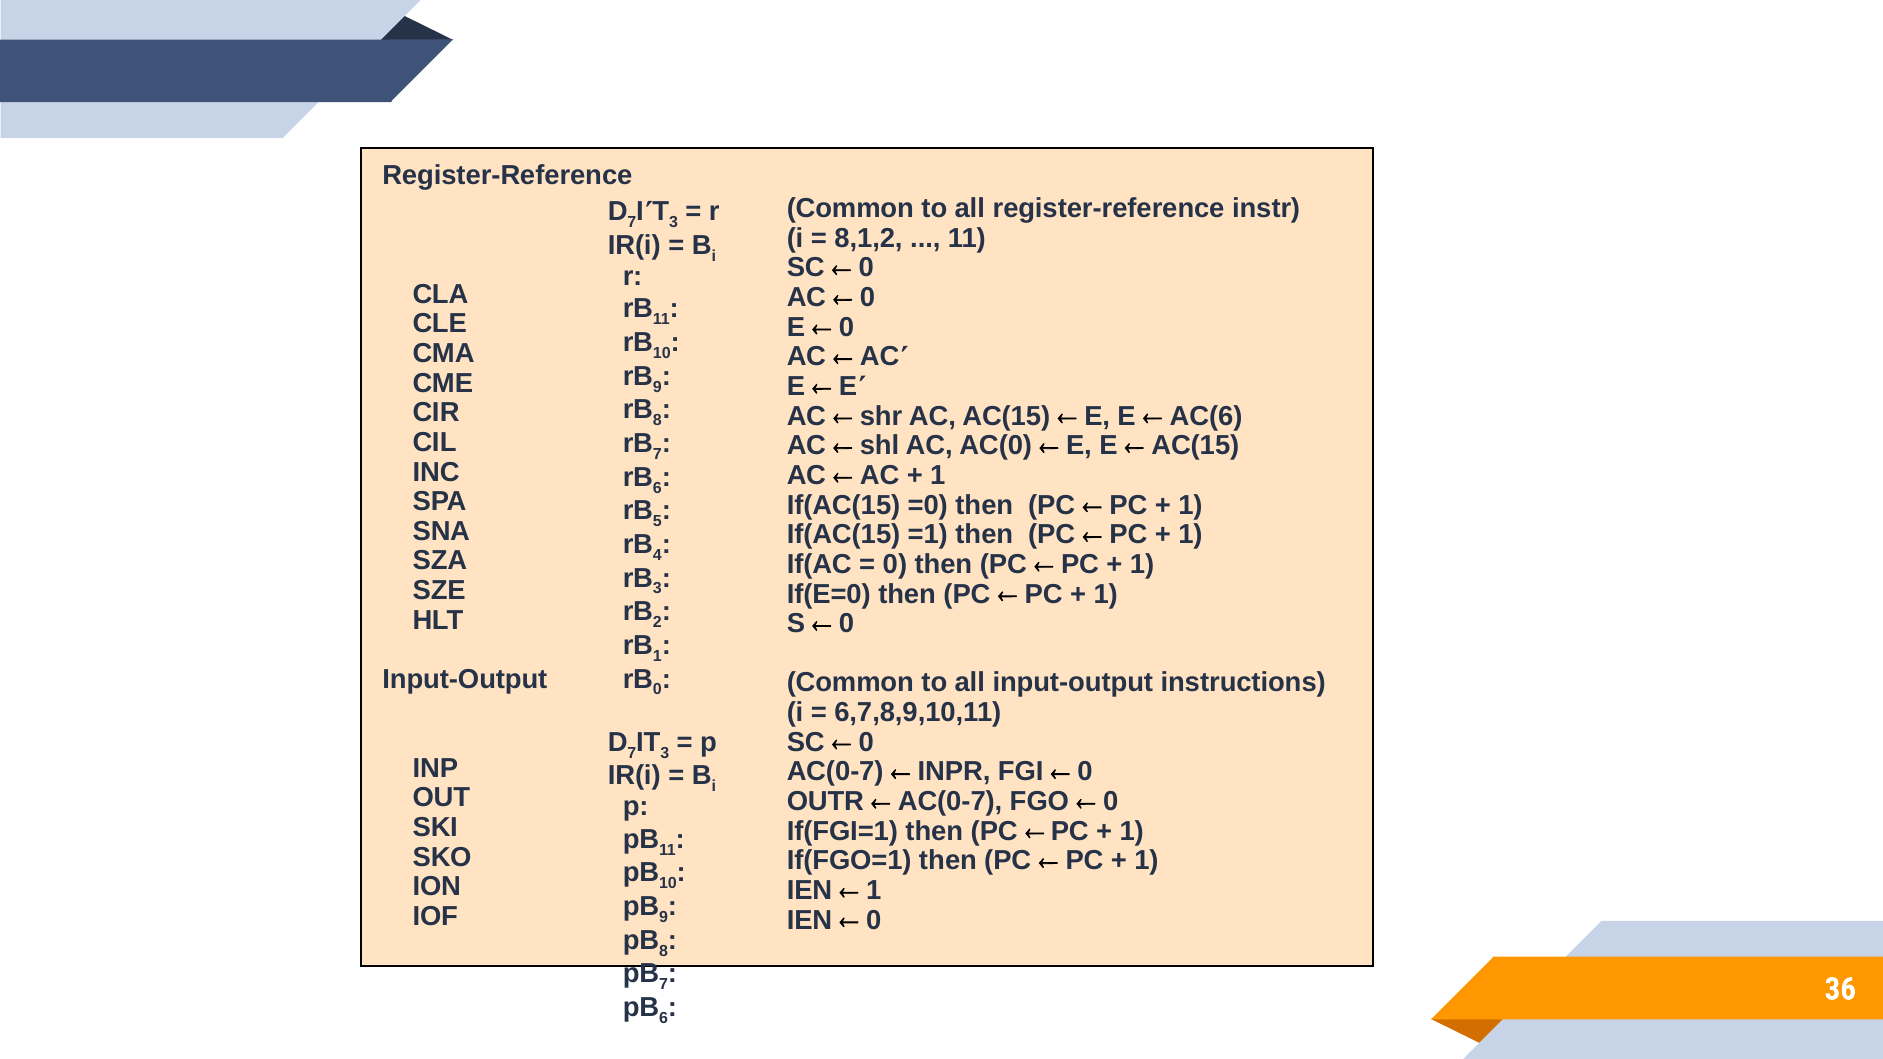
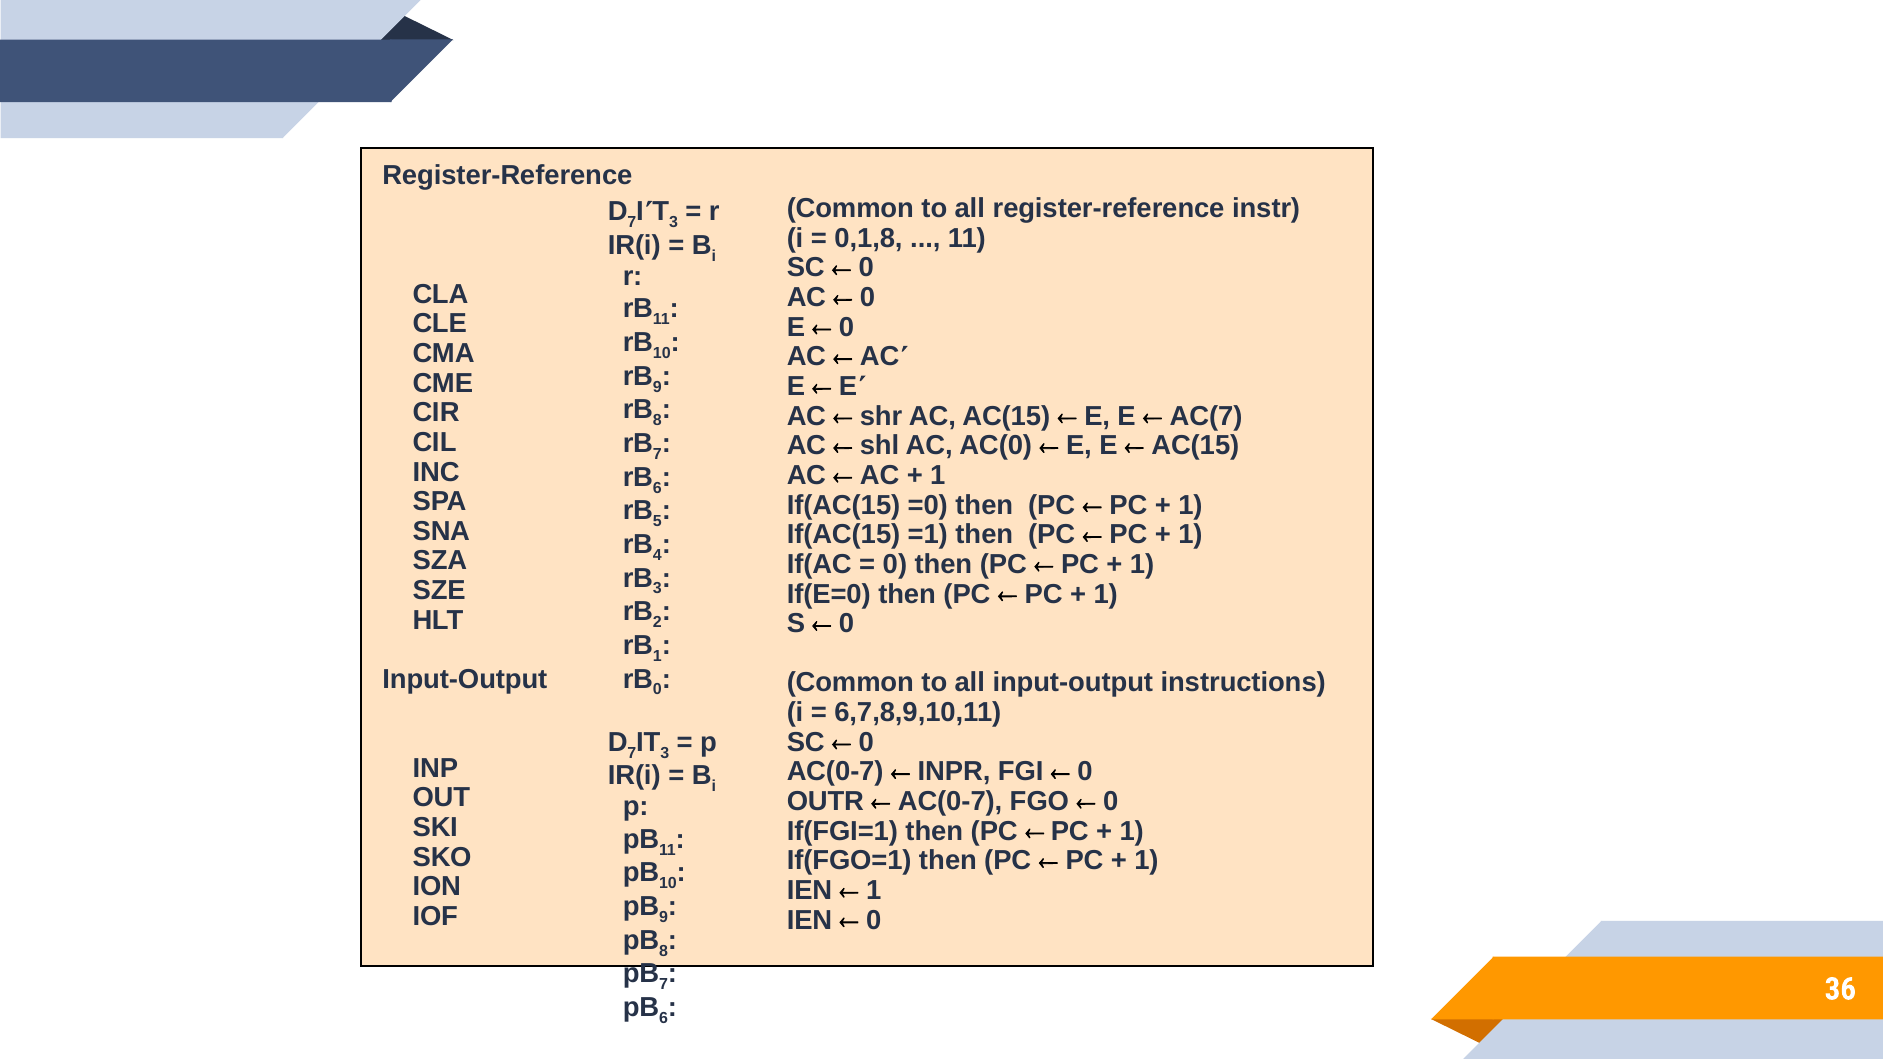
8,1,2: 8,1,2 -> 0,1,8 (868, 238)
AC(6: AC(6 -> AC(7 (1206, 416)
